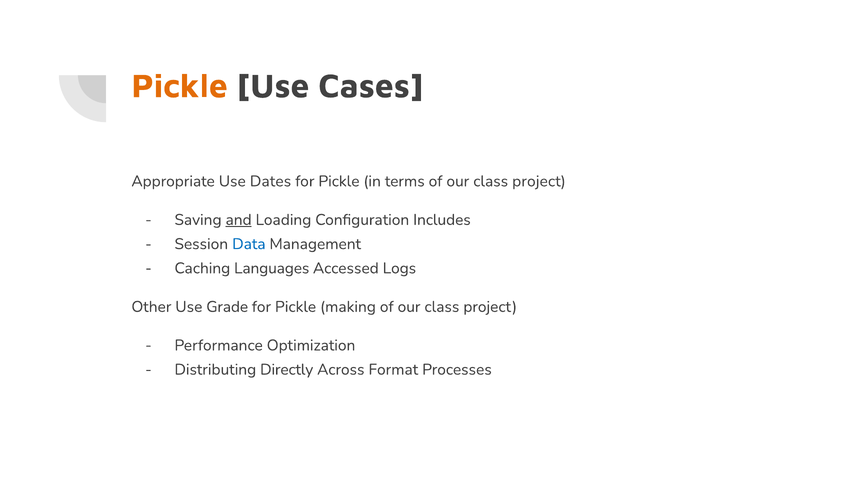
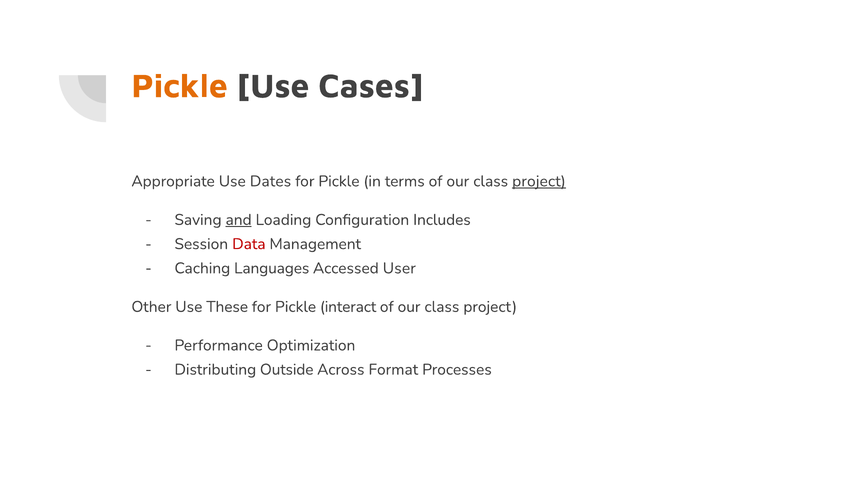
project underline: none -> present (539, 181)
Data colour: blue -> red (249, 244)
Logs: Logs -> User (399, 268)
Grade: Grade -> These (227, 307)
making: making -> interact (348, 307)
Directly: Directly -> Outside (287, 370)
